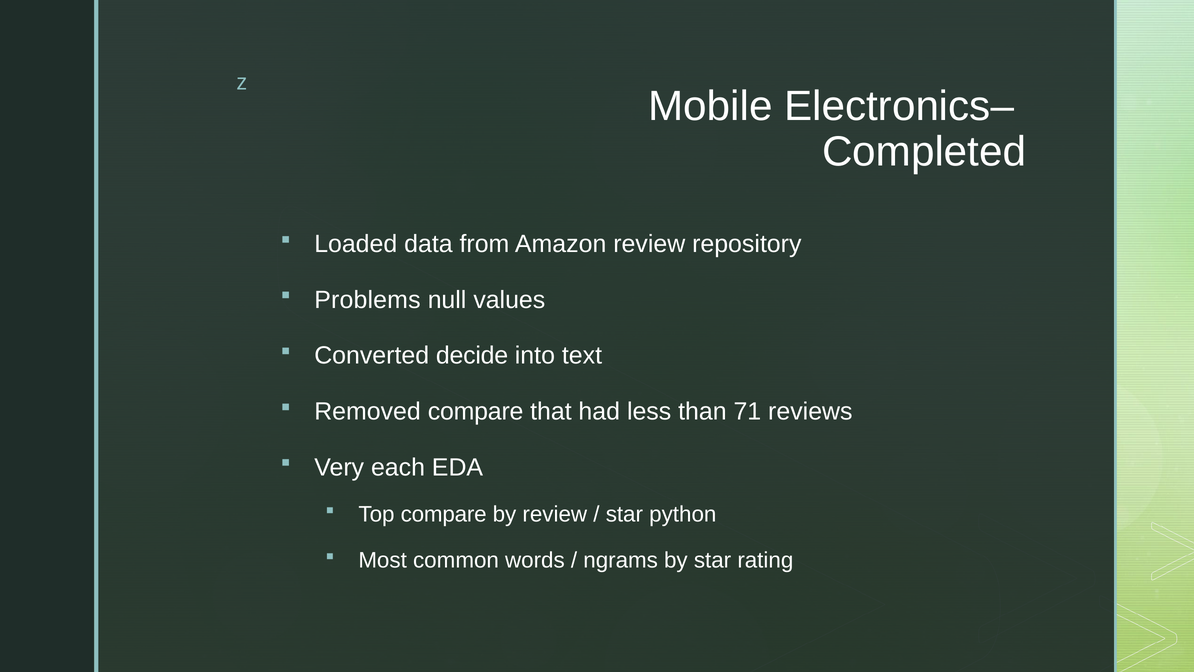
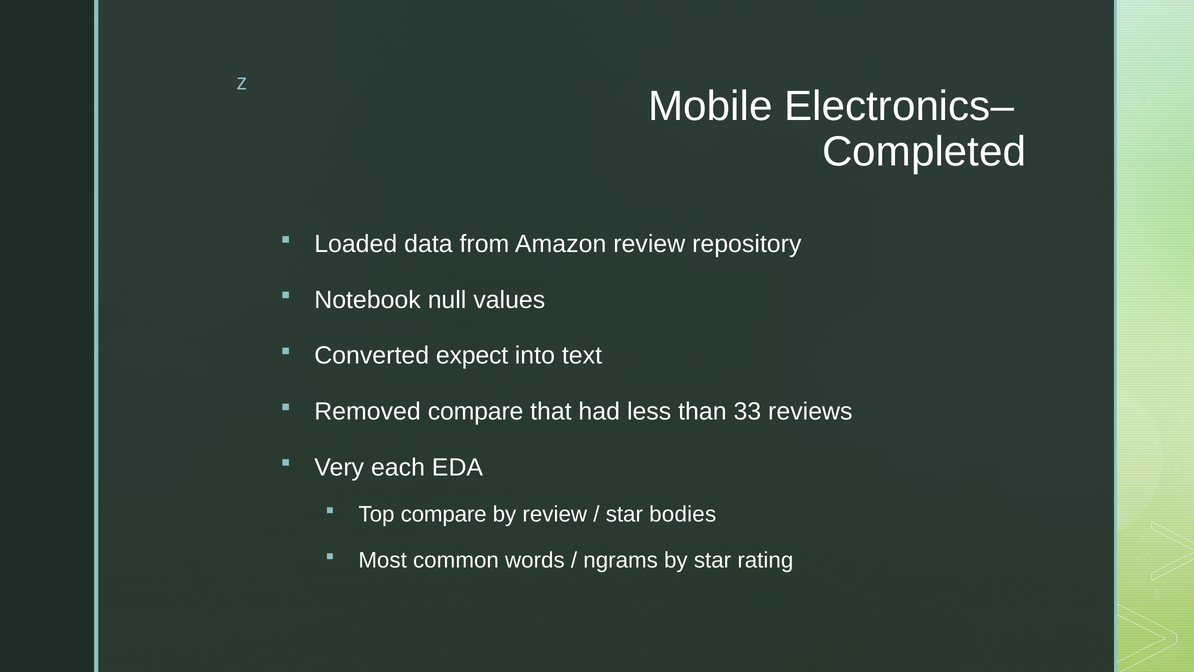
Problems: Problems -> Notebook (368, 300)
decide: decide -> expect (472, 356)
71: 71 -> 33 (747, 411)
python: python -> bodies (683, 514)
